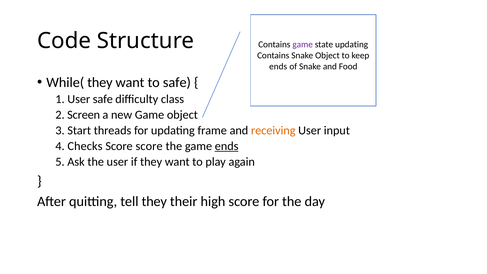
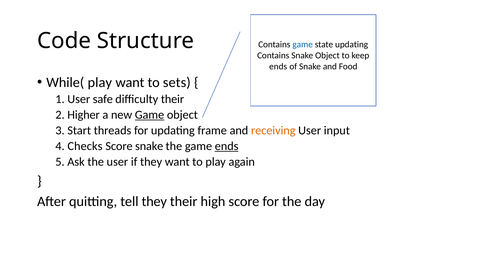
game colour: purple -> blue (303, 44)
While( they: they -> play (100, 82)
to safe: safe -> sets (177, 82)
difficulty class: class -> their (173, 99)
Screen: Screen -> Higher (84, 115)
Game underline: none -> present (150, 115)
Score score: score -> snake (149, 146)
